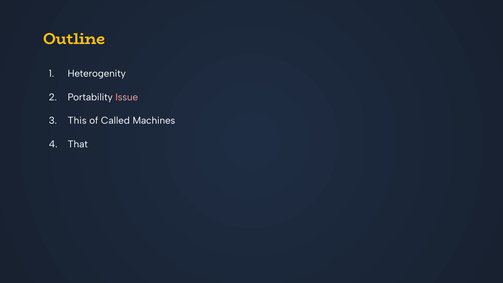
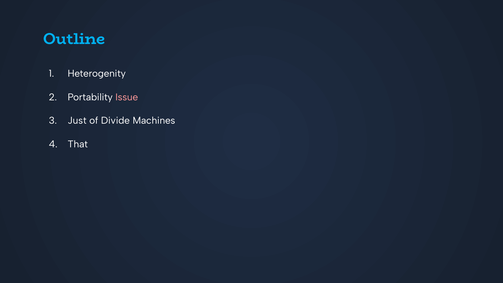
Outline colour: yellow -> light blue (74, 39)
This: This -> Just (77, 121)
Called: Called -> Divide (115, 121)
